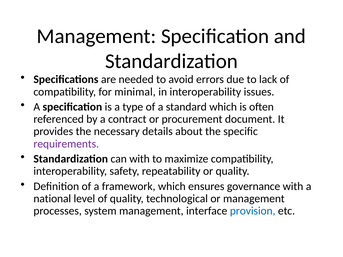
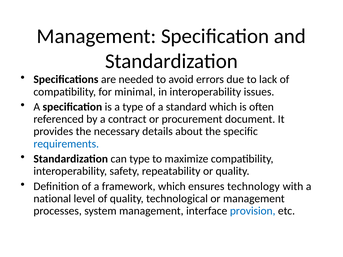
requirements colour: purple -> blue (66, 144)
can with: with -> type (140, 159)
governance: governance -> technology (253, 186)
